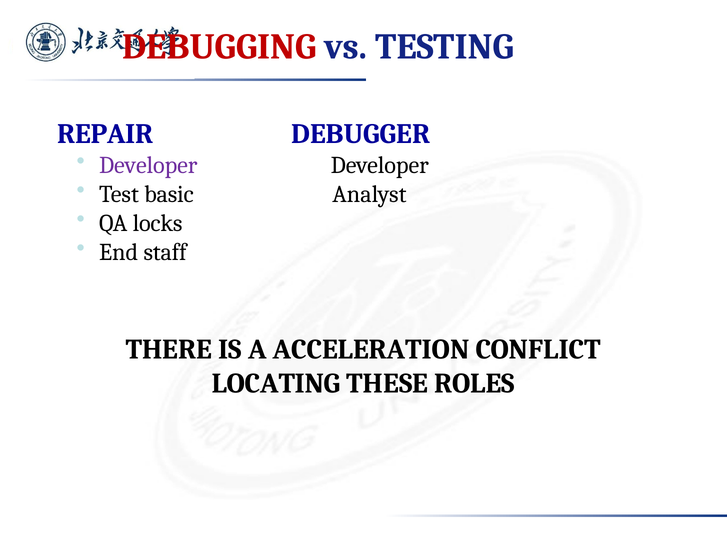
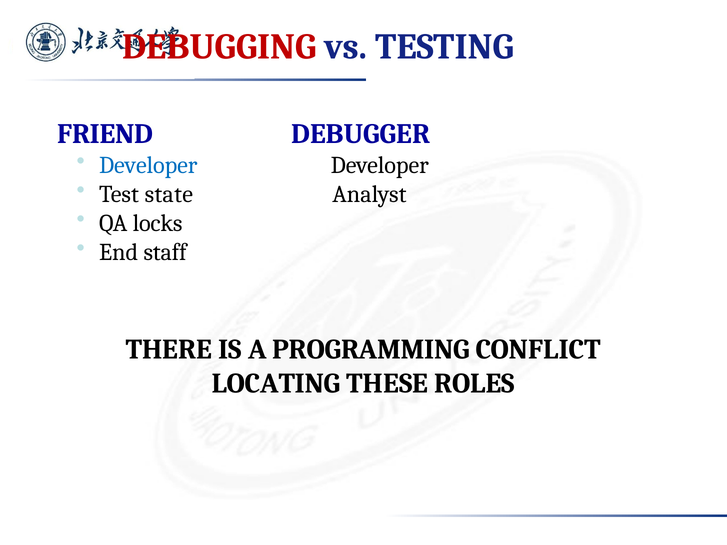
REPAIR: REPAIR -> FRIEND (105, 134)
Developer colour: purple -> blue (148, 165)
basic: basic -> state (169, 194)
ACCELERATION: ACCELERATION -> PROGRAMMING (371, 350)
